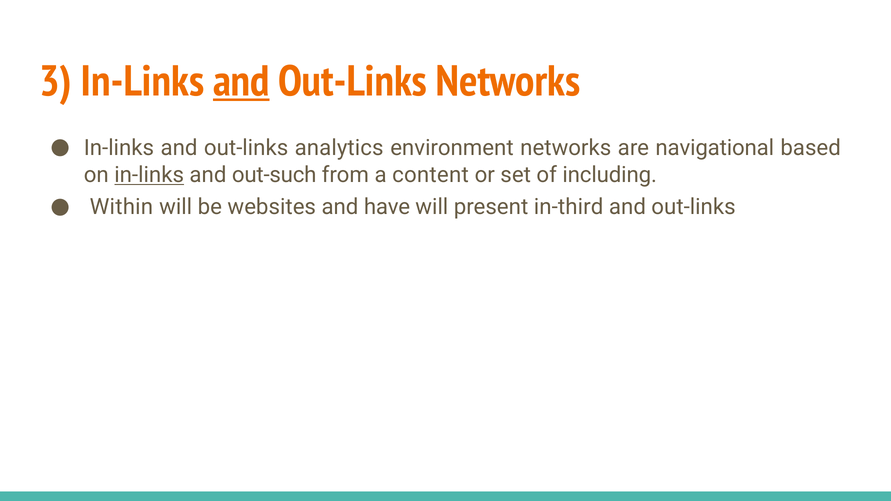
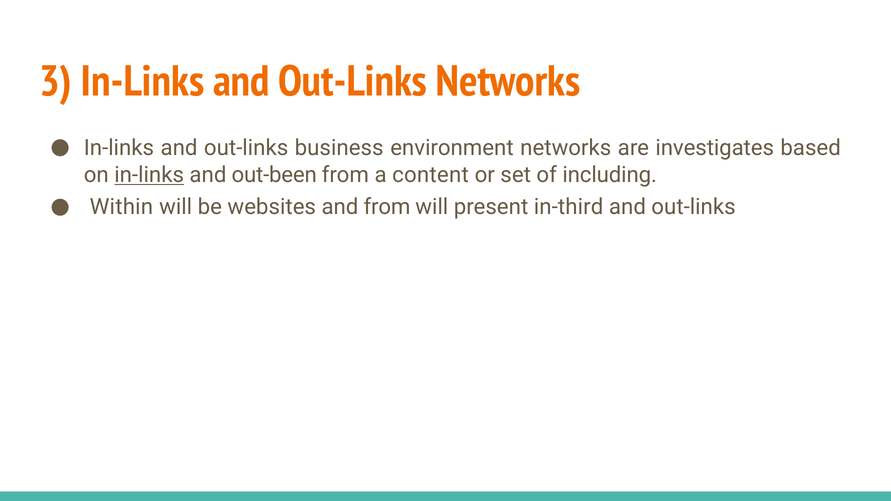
and underline: present -> none (241, 81)
analytics: analytics -> business (339, 148)
navigational: navigational -> investigates (715, 148)
out-such: out-such -> out-been (274, 175)
and have: have -> from (387, 207)
